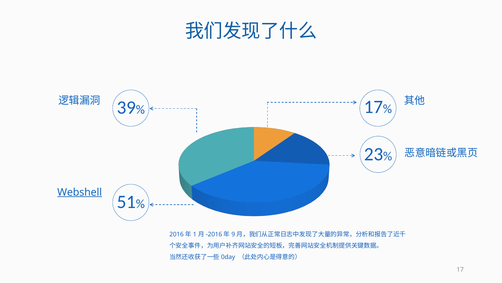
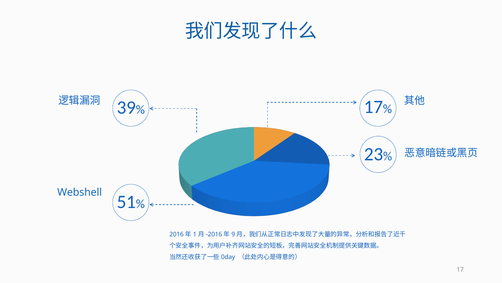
Webshell underline: present -> none (80, 192)
